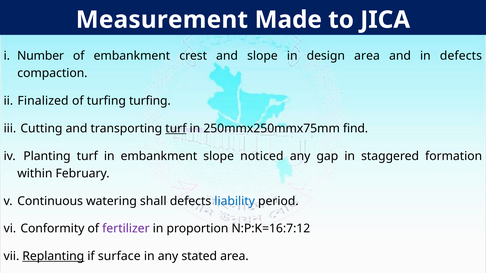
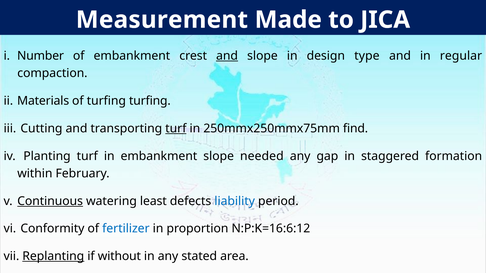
and underline: none -> present (227, 56)
design area: area -> type (367, 56)
in defects: defects -> regular (461, 56)
Finalized: Finalized -> Materials (43, 101)
noticed: noticed -> needed (262, 156)
Continuous underline: none -> present (50, 201)
shall: shall -> least (153, 201)
fertilizer colour: purple -> blue (126, 229)
N:P:K=16:7:12: N:P:K=16:7:12 -> N:P:K=16:6:12 (271, 229)
surface: surface -> without (119, 257)
